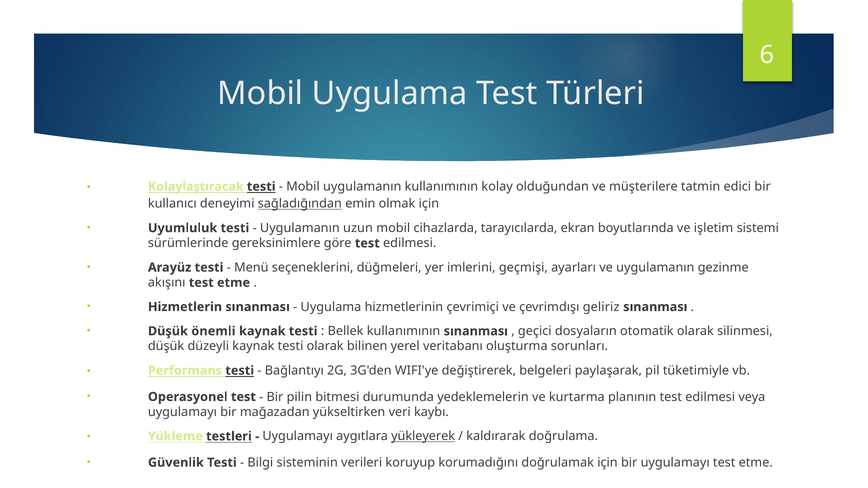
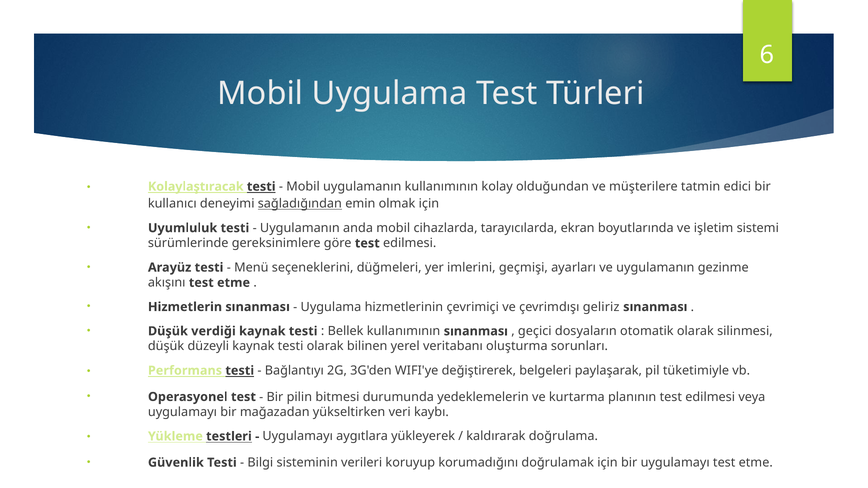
uzun: uzun -> anda (358, 228)
önemli: önemli -> verdiği (213, 331)
yükleyerek underline: present -> none (423, 436)
